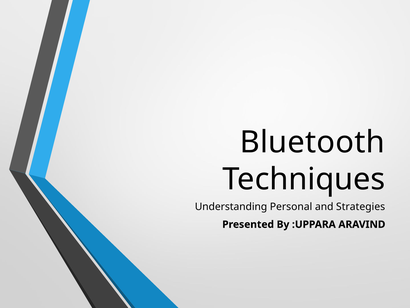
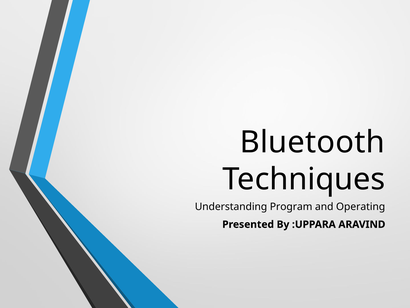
Personal: Personal -> Program (291, 206)
Strategies: Strategies -> Operating (361, 206)
